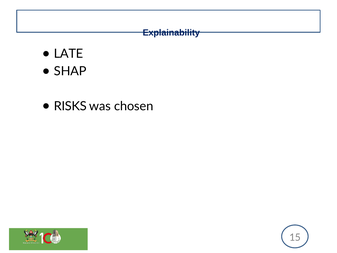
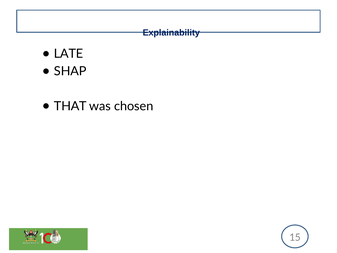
RISKS: RISKS -> THAT (70, 106)
